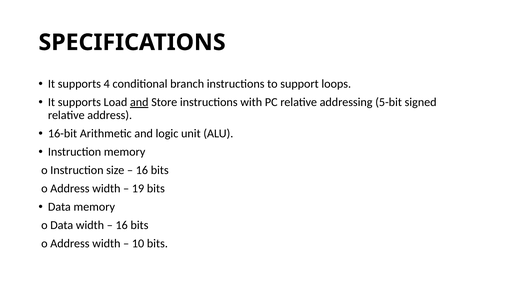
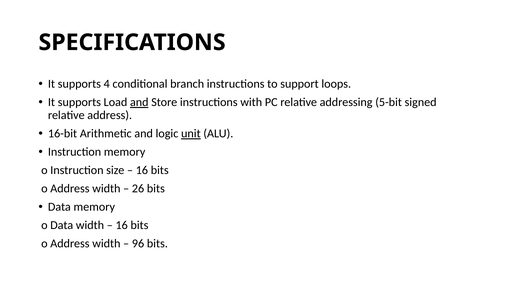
unit underline: none -> present (191, 134)
19: 19 -> 26 (138, 189)
10: 10 -> 96 (138, 244)
